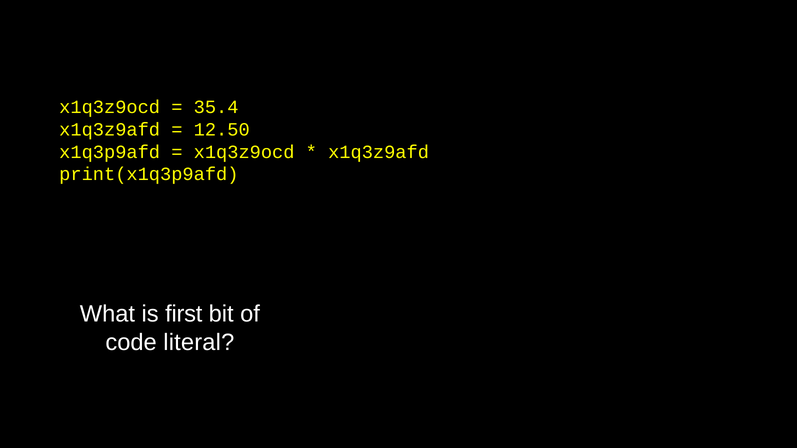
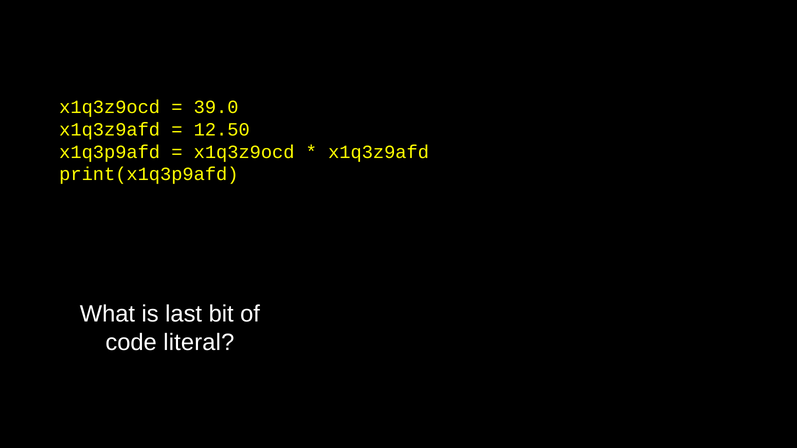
35.4: 35.4 -> 39.0 (216, 107)
first: first -> last (184, 314)
